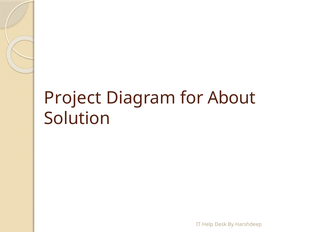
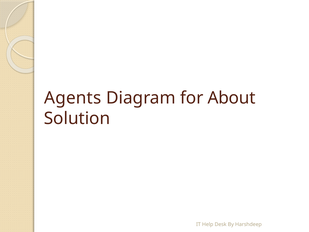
Project: Project -> Agents (73, 98)
